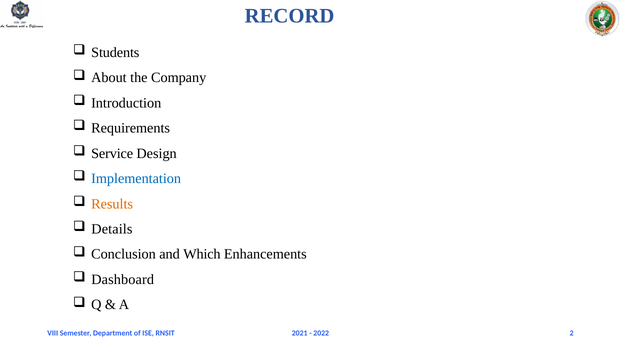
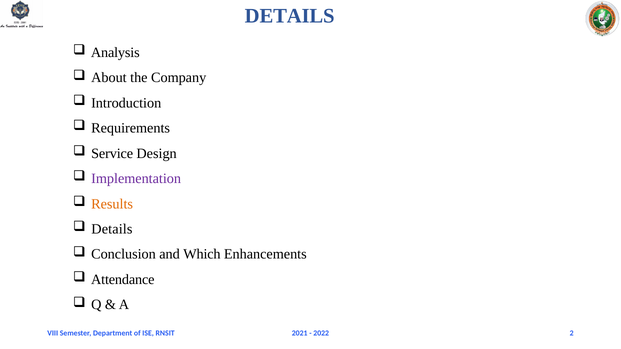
RECORD: RECORD -> DETAILS (290, 16)
Students: Students -> Analysis (115, 53)
Implementation colour: blue -> purple (136, 179)
Dashboard: Dashboard -> Attendance (123, 280)
